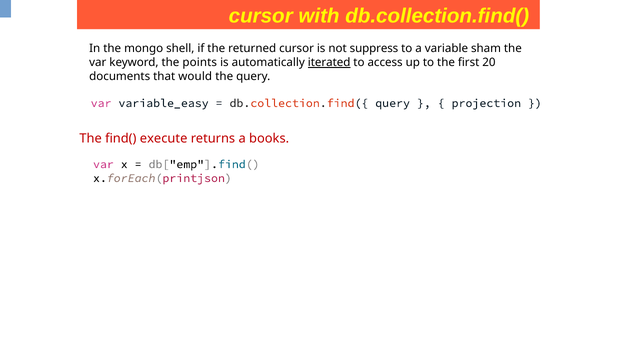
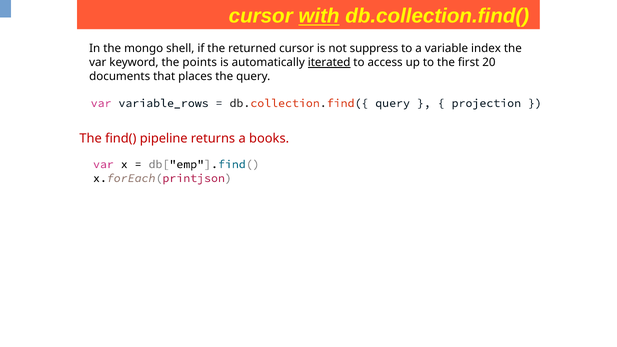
with underline: none -> present (319, 16)
sham: sham -> index (486, 49)
would: would -> places (195, 76)
variable_easy: variable_easy -> variable_rows (164, 103)
execute: execute -> pipeline (164, 139)
